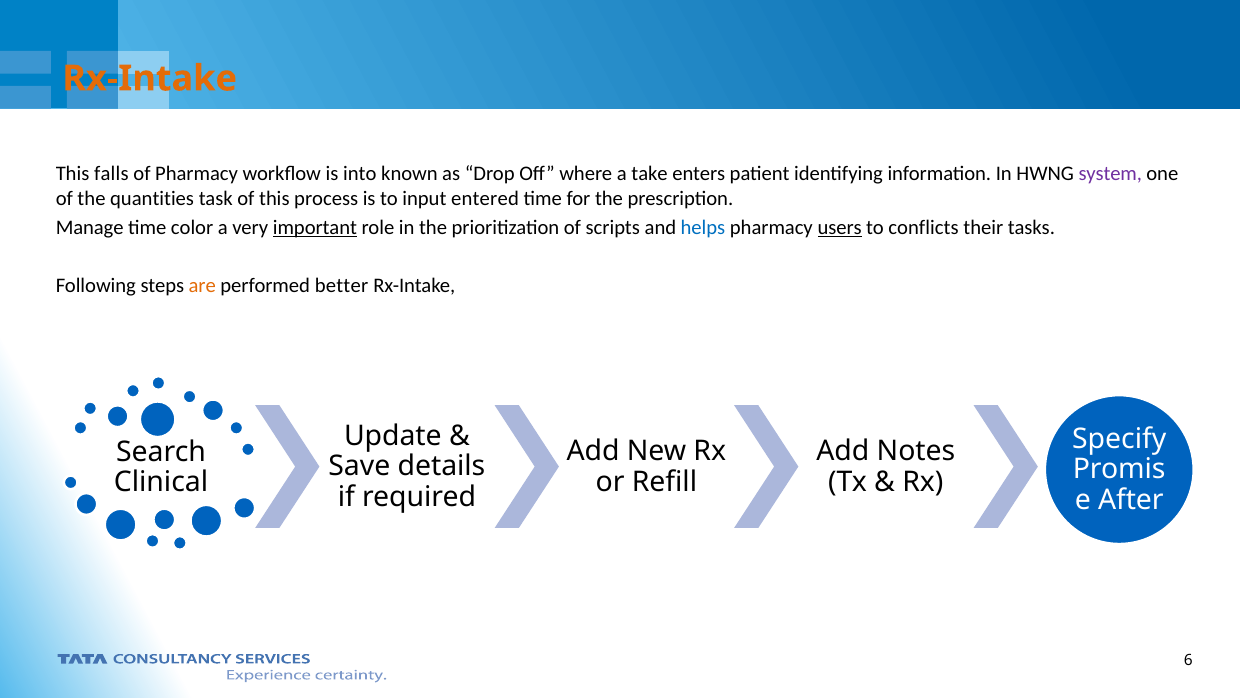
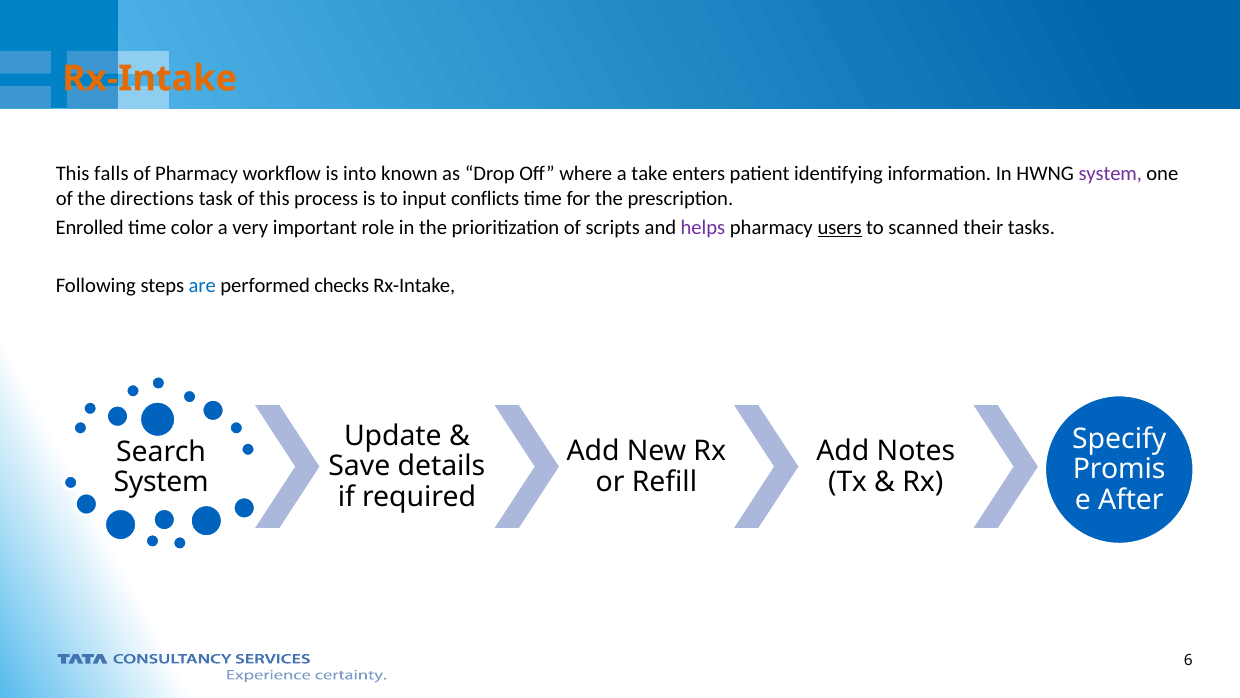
quantities: quantities -> directions (152, 198)
entered: entered -> conflicts (485, 198)
Manage: Manage -> Enrolled (90, 227)
important underline: present -> none (315, 227)
helps colour: blue -> purple (703, 227)
conflicts: conflicts -> scanned (924, 227)
are colour: orange -> blue (202, 285)
better: better -> checks (342, 285)
Clinical: Clinical -> System (161, 482)
